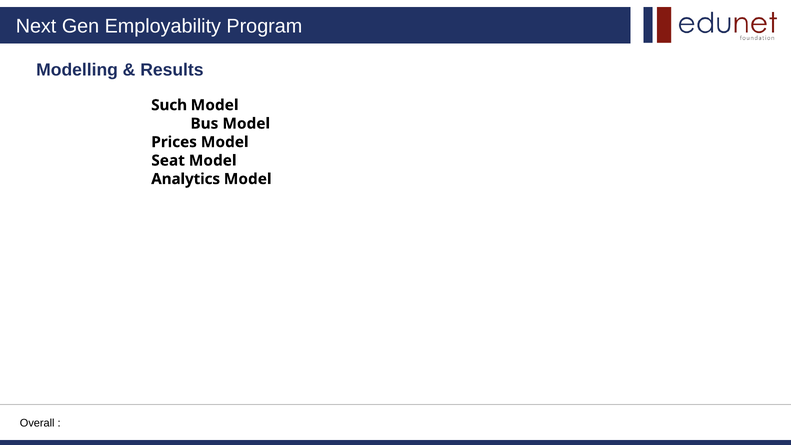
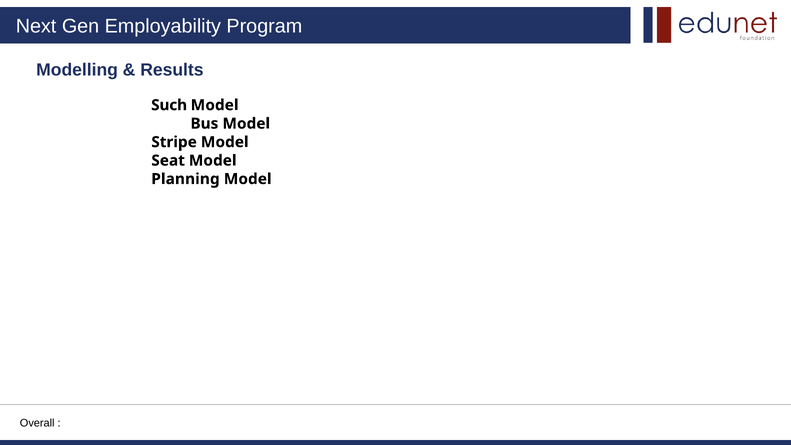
Prices: Prices -> Stripe (174, 142)
Analytics: Analytics -> Planning (185, 179)
